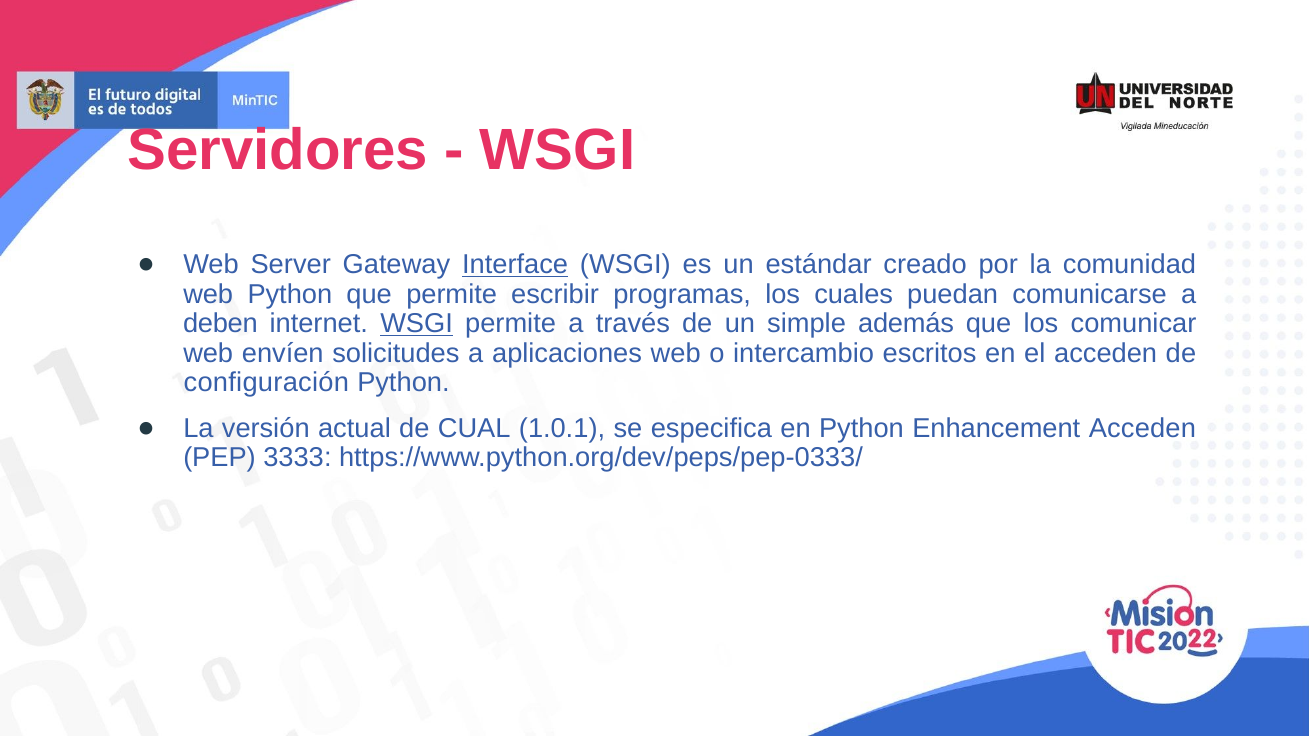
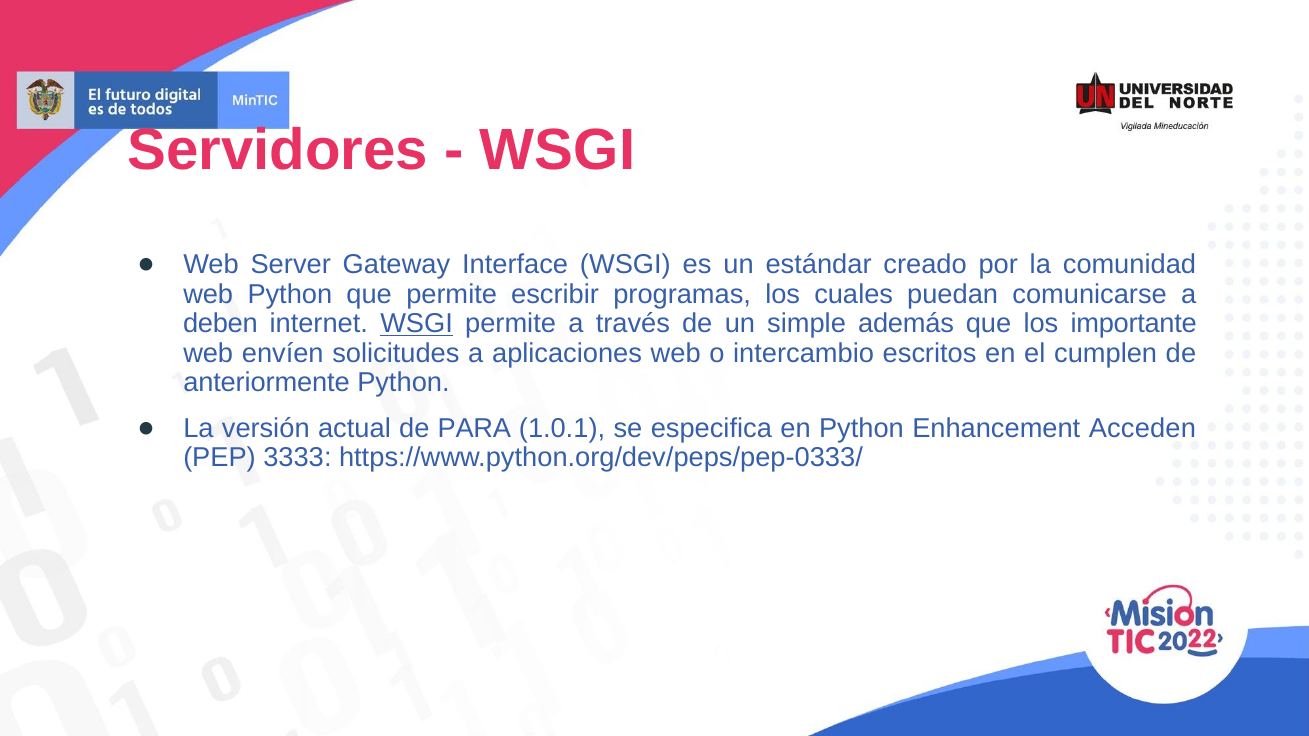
Interface underline: present -> none (515, 265)
comunicar: comunicar -> importante (1134, 324)
el acceden: acceden -> cumplen (1106, 353)
configuración: configuración -> anteriormente (267, 383)
CUAL: CUAL -> PARA (474, 429)
